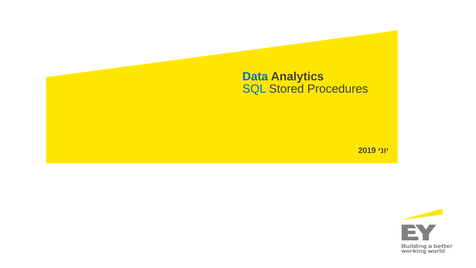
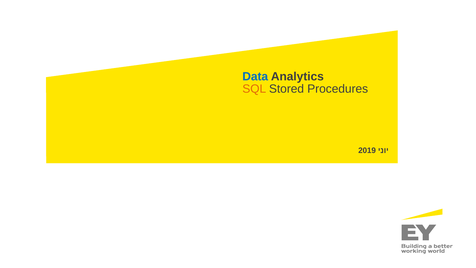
SQL colour: blue -> orange (254, 89)
